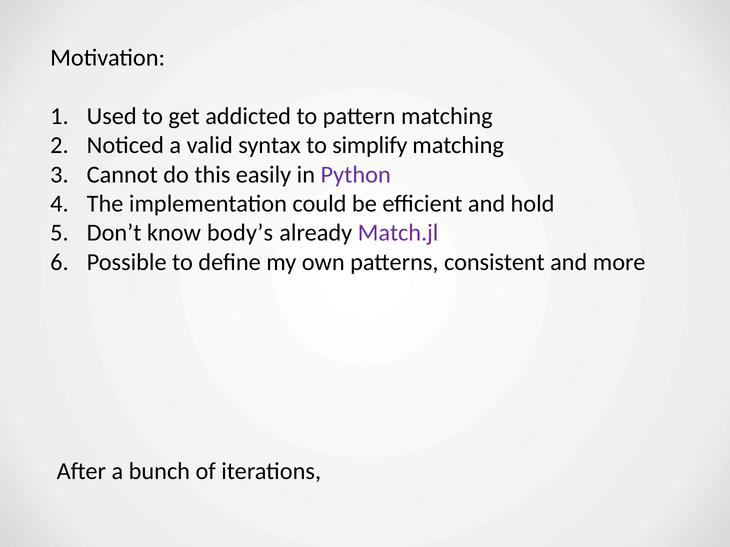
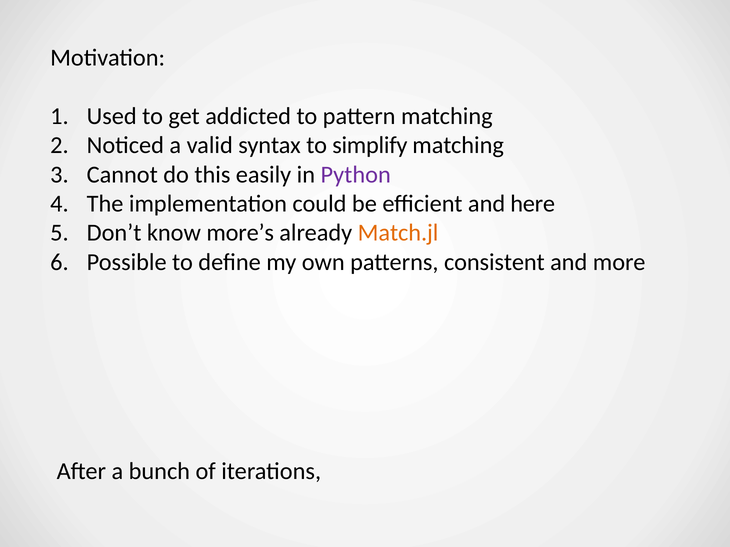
hold: hold -> here (533, 204)
body’s: body’s -> more’s (240, 233)
Match.jl colour: purple -> orange (398, 233)
